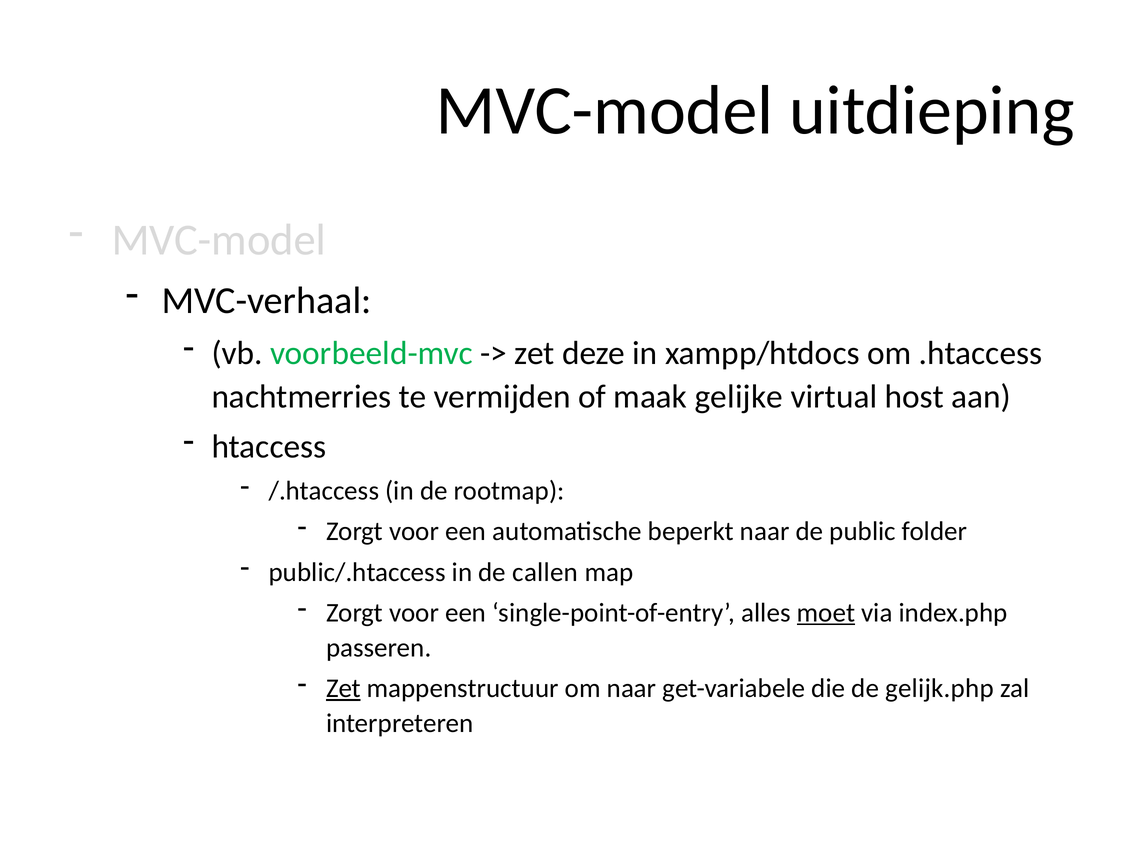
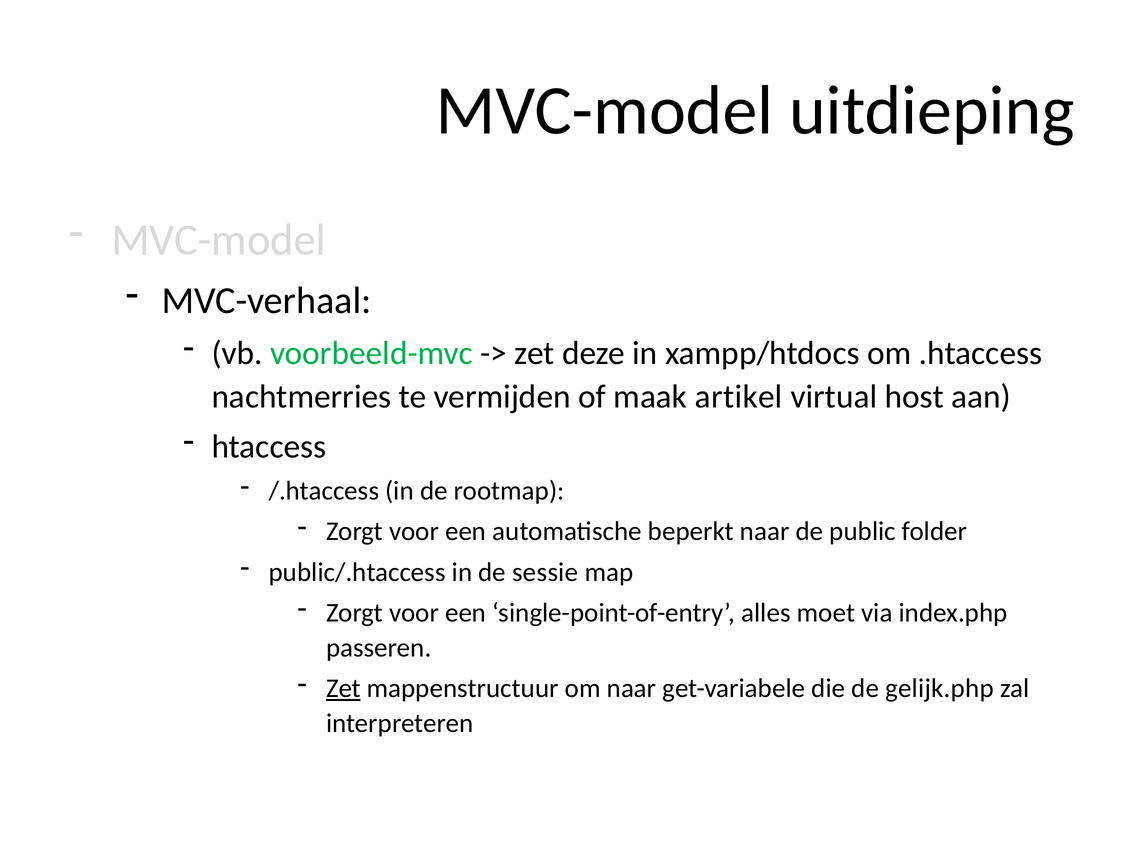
gelijke: gelijke -> artikel (739, 397)
callen: callen -> sessie (545, 572)
moet underline: present -> none (826, 613)
